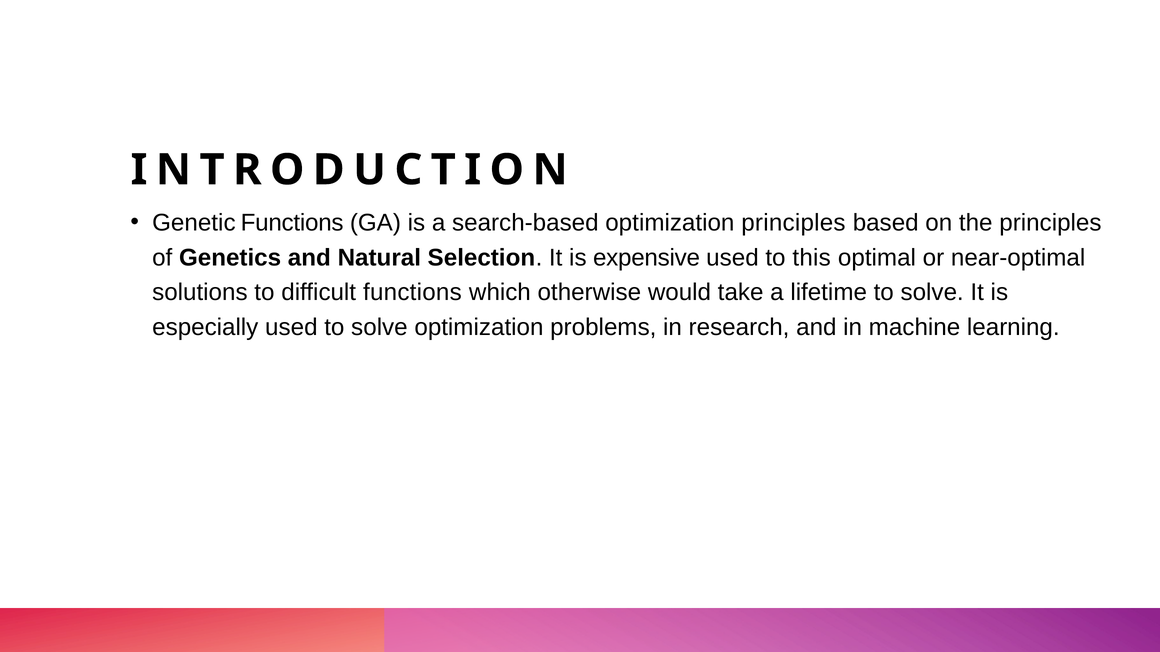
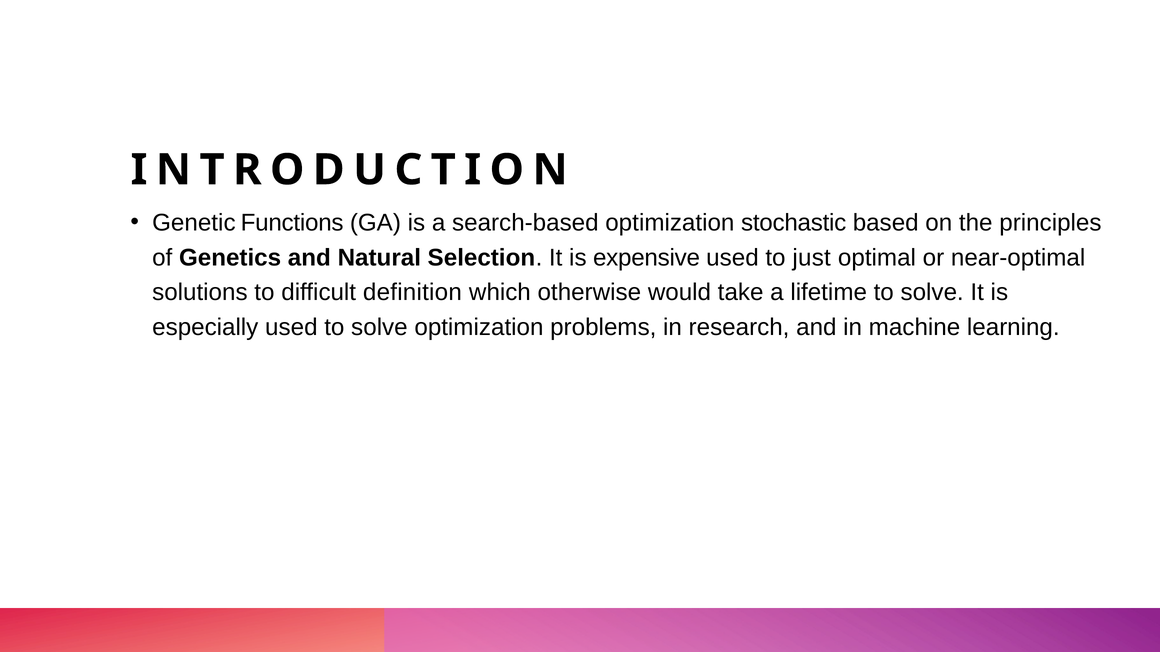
optimization principles: principles -> stochastic (794, 223)
this: this -> just (812, 258)
difficult functions: functions -> definition (412, 293)
